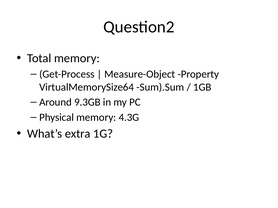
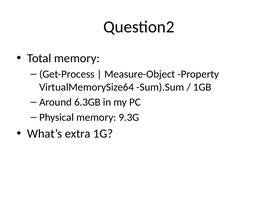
9.3GB: 9.3GB -> 6.3GB (87, 102)
4.3G: 4.3G -> 9.3G (129, 118)
